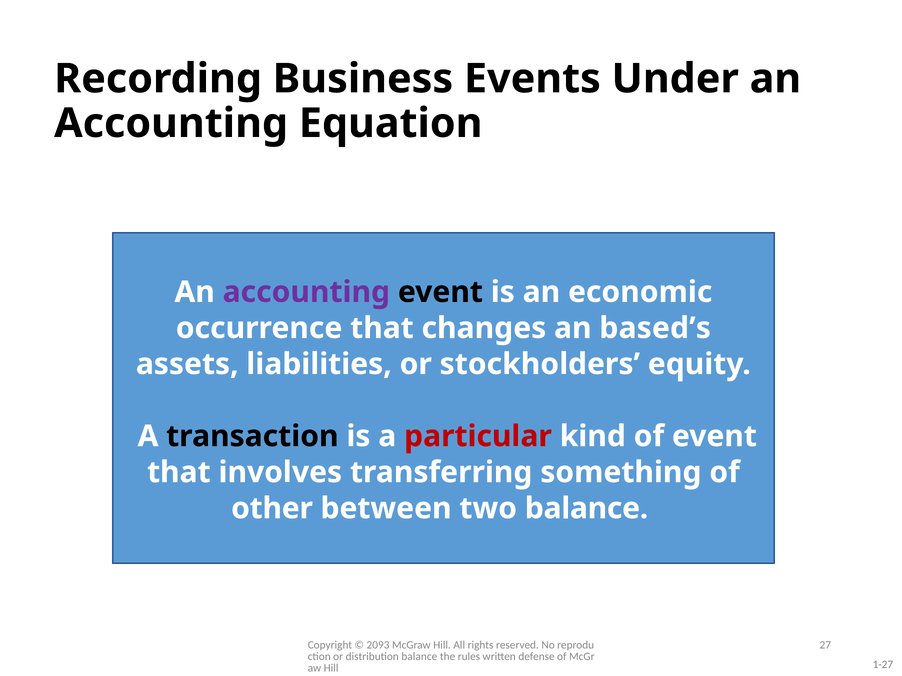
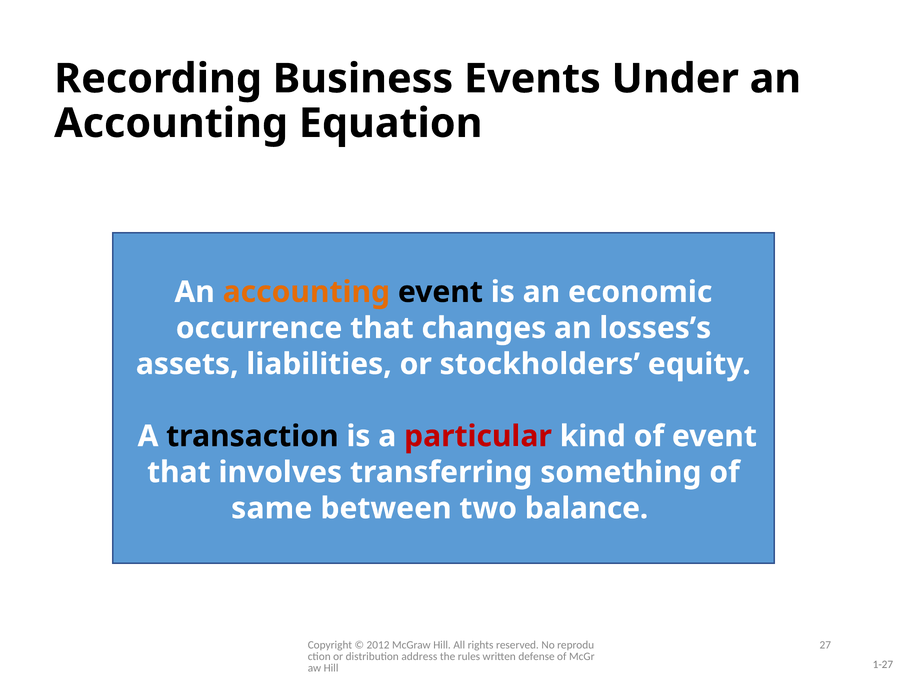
accounting colour: purple -> orange (306, 292)
based’s: based’s -> losses’s (655, 328)
other: other -> same (272, 509)
2093: 2093 -> 2012 (378, 646)
distribution balance: balance -> address (419, 657)
